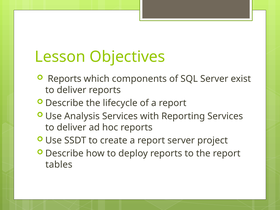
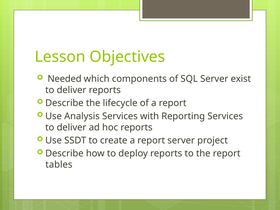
Reports: Reports -> Needed (65, 79)
